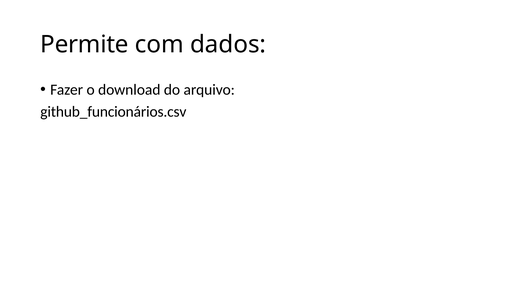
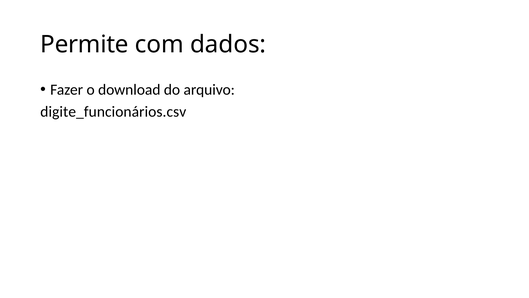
github_funcionários.csv: github_funcionários.csv -> digite_funcionários.csv (113, 112)
